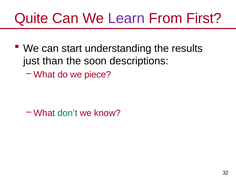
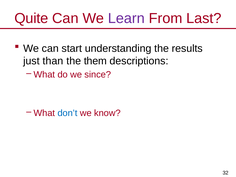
First: First -> Last (204, 18)
soon: soon -> them (95, 61)
piece: piece -> since (98, 75)
don’t colour: green -> blue (67, 113)
